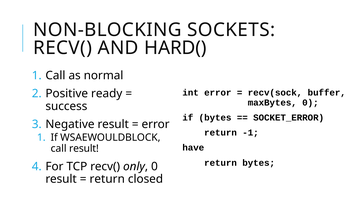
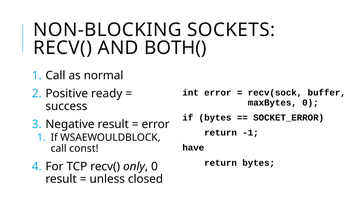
HARD(: HARD( -> BOTH( (175, 48)
call result: result -> const (84, 149)
return: return -> unless (107, 179)
